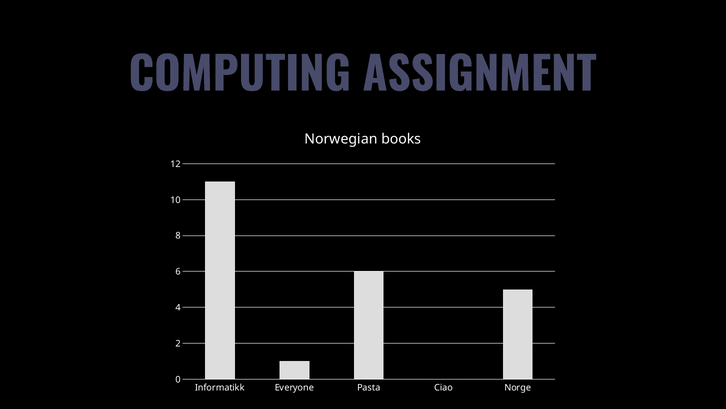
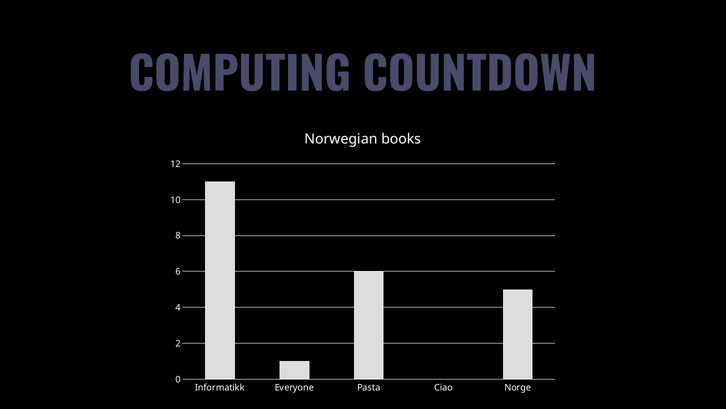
ASSIGNMENT: ASSIGNMENT -> COUNTDOWN (480, 75)
